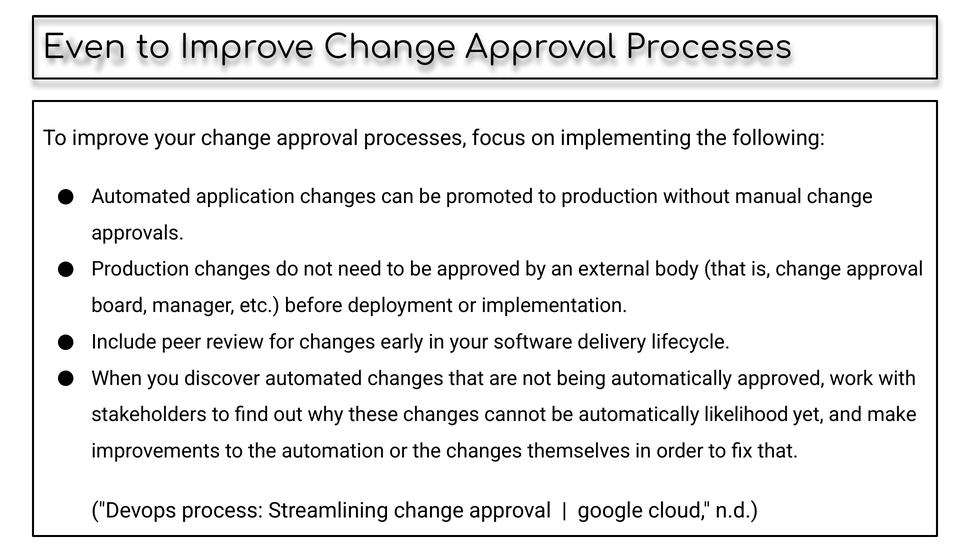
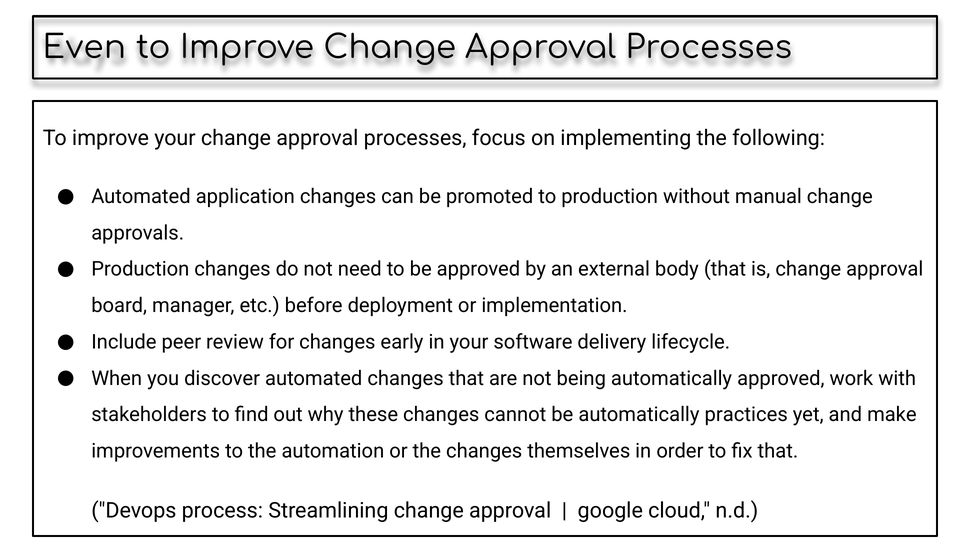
likelihood: likelihood -> practices (746, 415)
